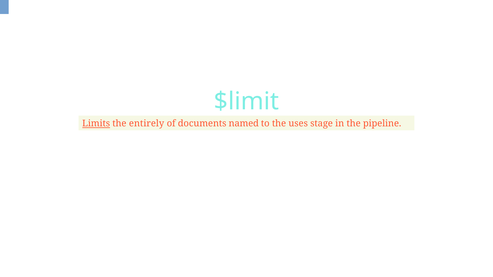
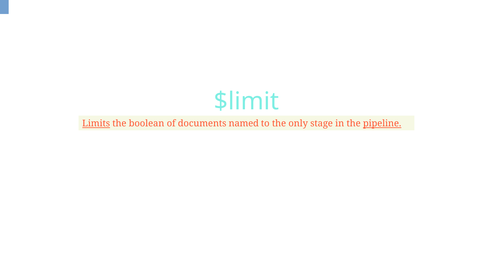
entirely: entirely -> boolean (147, 124)
uses: uses -> only (298, 124)
pipeline underline: none -> present (382, 124)
